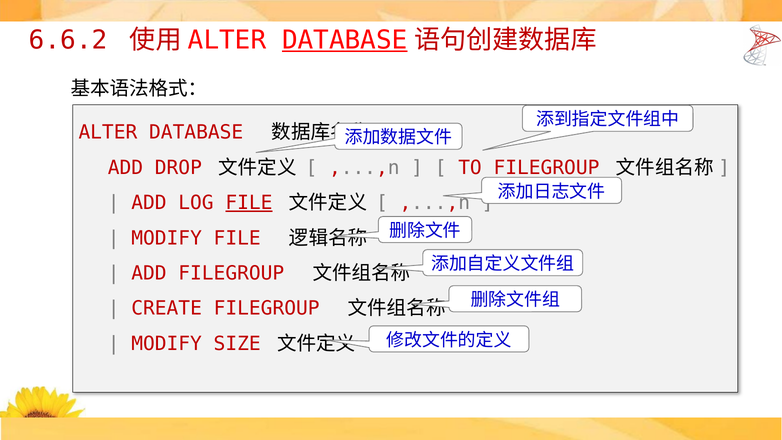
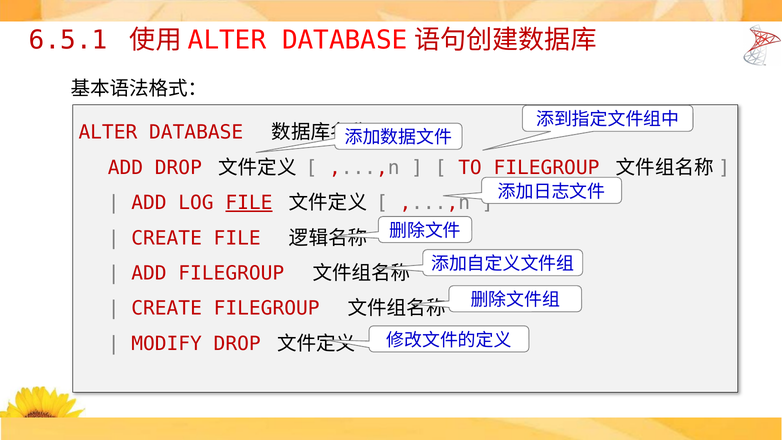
6.6.2: 6.6.2 -> 6.5.1 (68, 40)
DATABASE underline: present -> none (345, 40)
MODIFY: MODIFY -> CREATE (167, 238)
MODIFY SIZE: SIZE -> DROP (237, 344)
